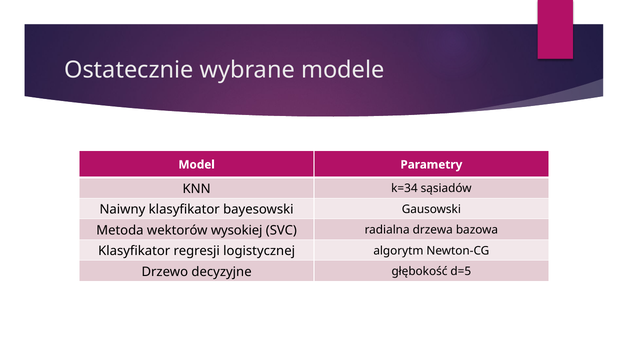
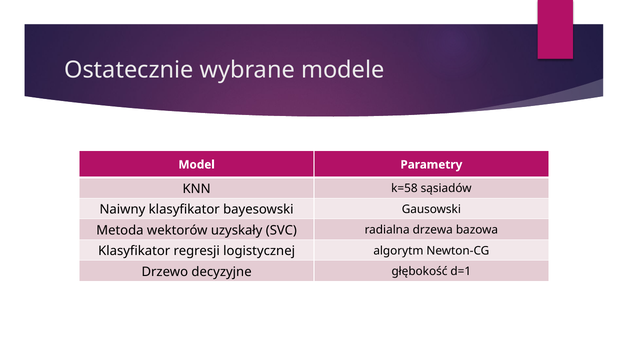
k=34: k=34 -> k=58 (404, 189)
wysokiej: wysokiej -> uzyskały (237, 230)
d=5: d=5 -> d=1 (461, 272)
